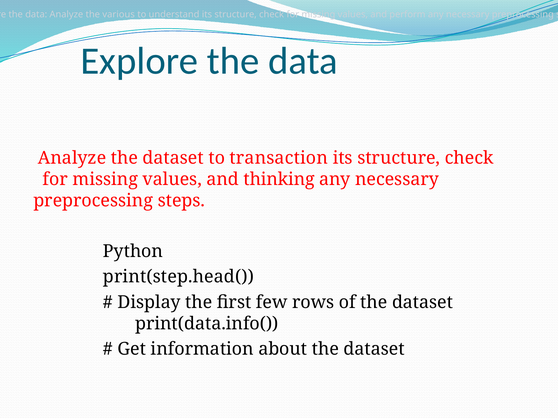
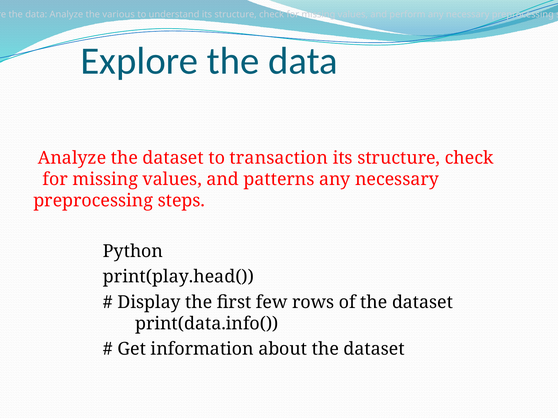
thinking: thinking -> patterns (279, 180)
print(step.head(: print(step.head( -> print(play.head( (178, 277)
